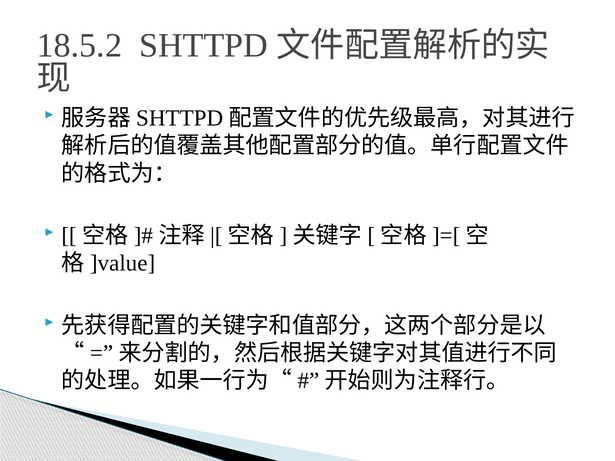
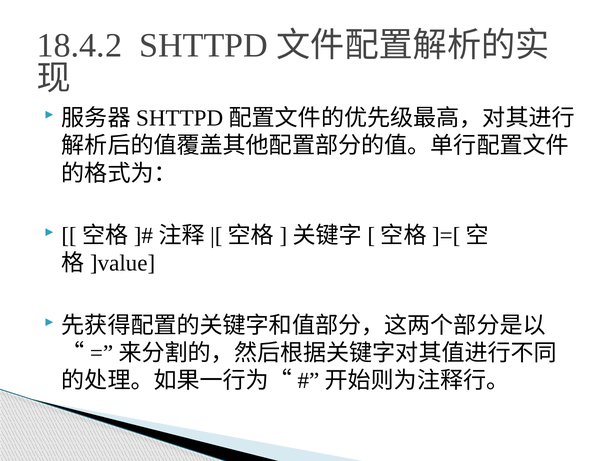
18.5.2: 18.5.2 -> 18.4.2 (79, 46)
